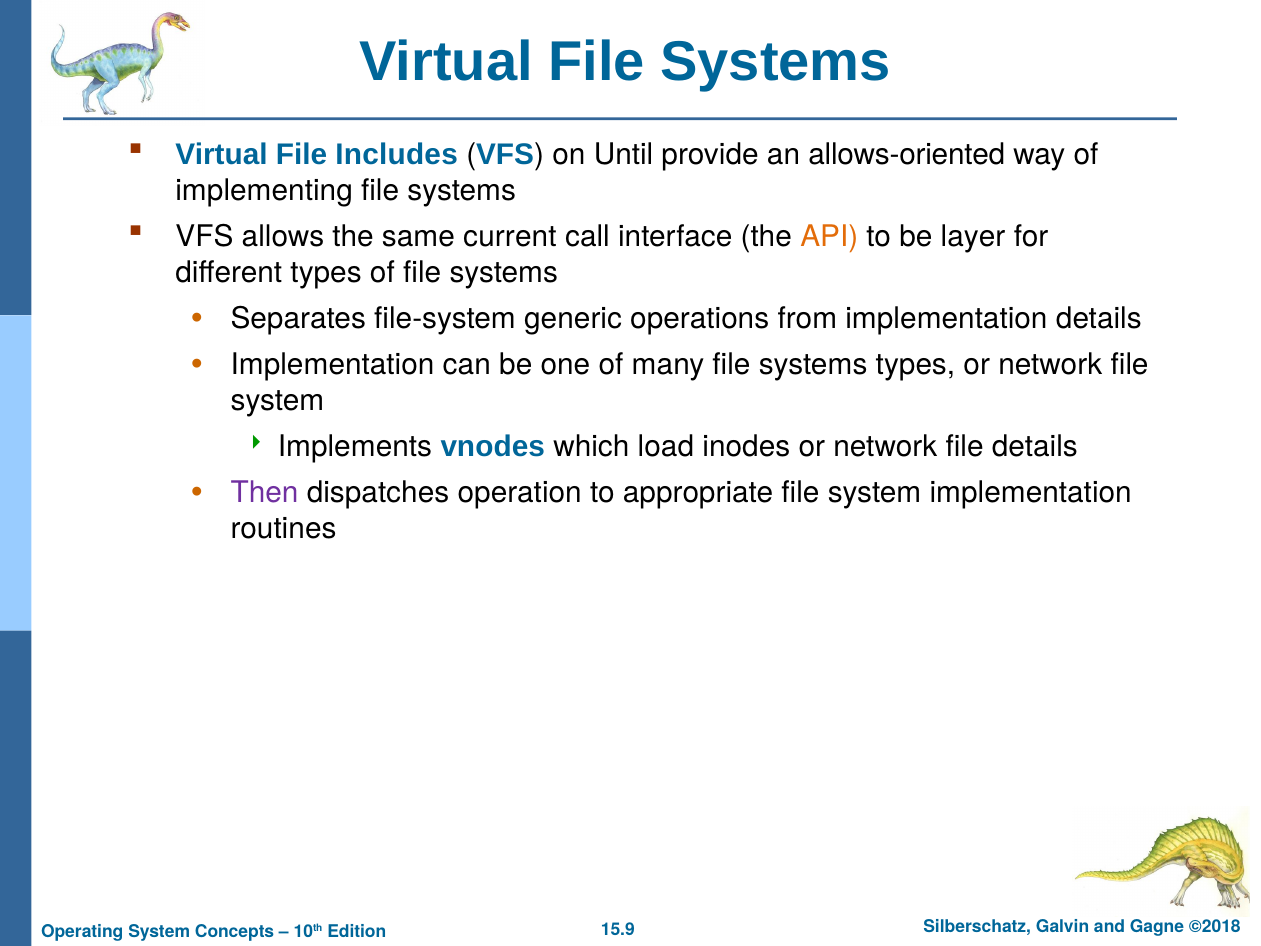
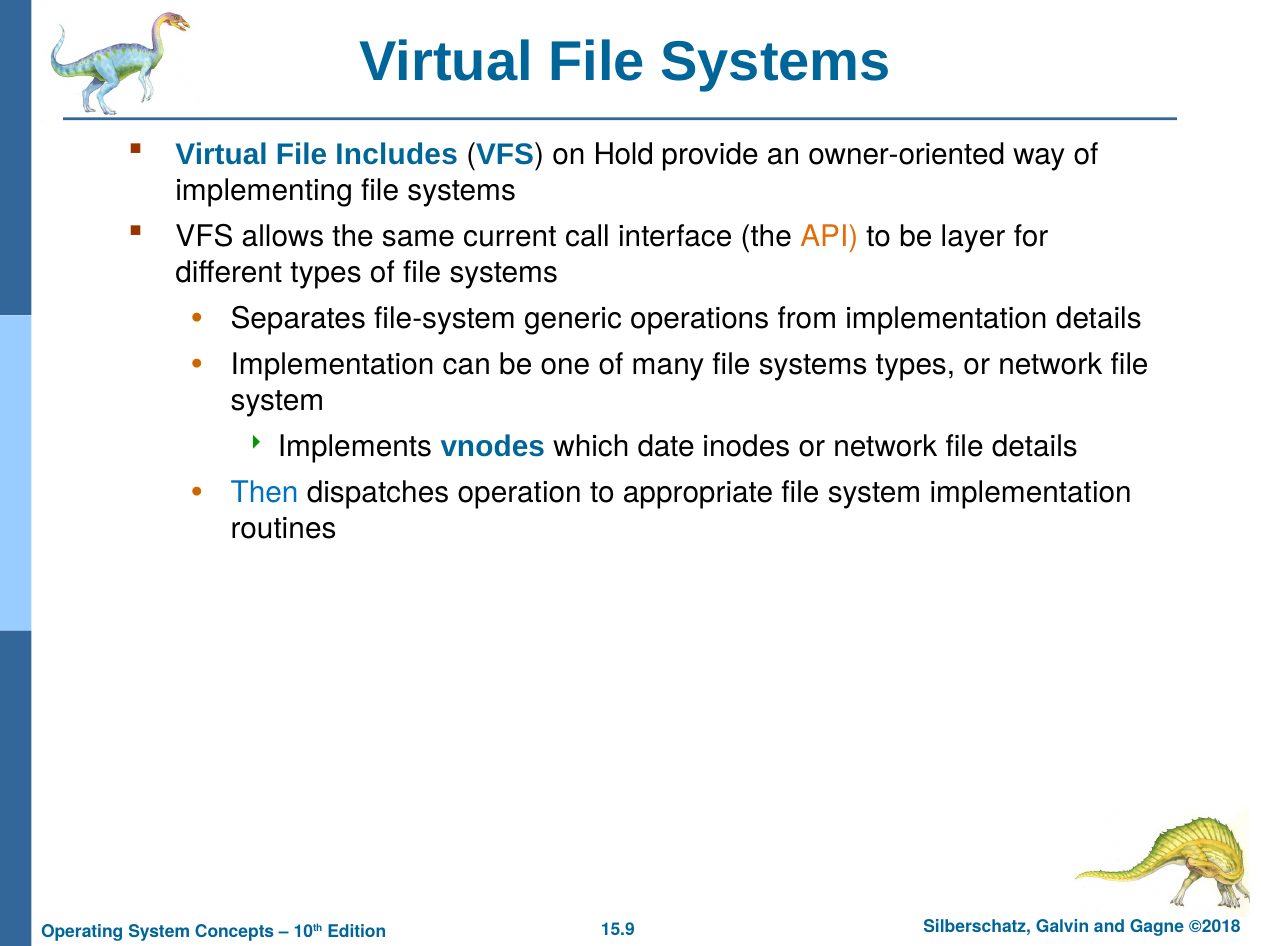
Until: Until -> Hold (624, 155)
allows-oriented: allows-oriented -> owner-oriented (907, 155)
load: load -> date (666, 447)
Then colour: purple -> blue (265, 493)
